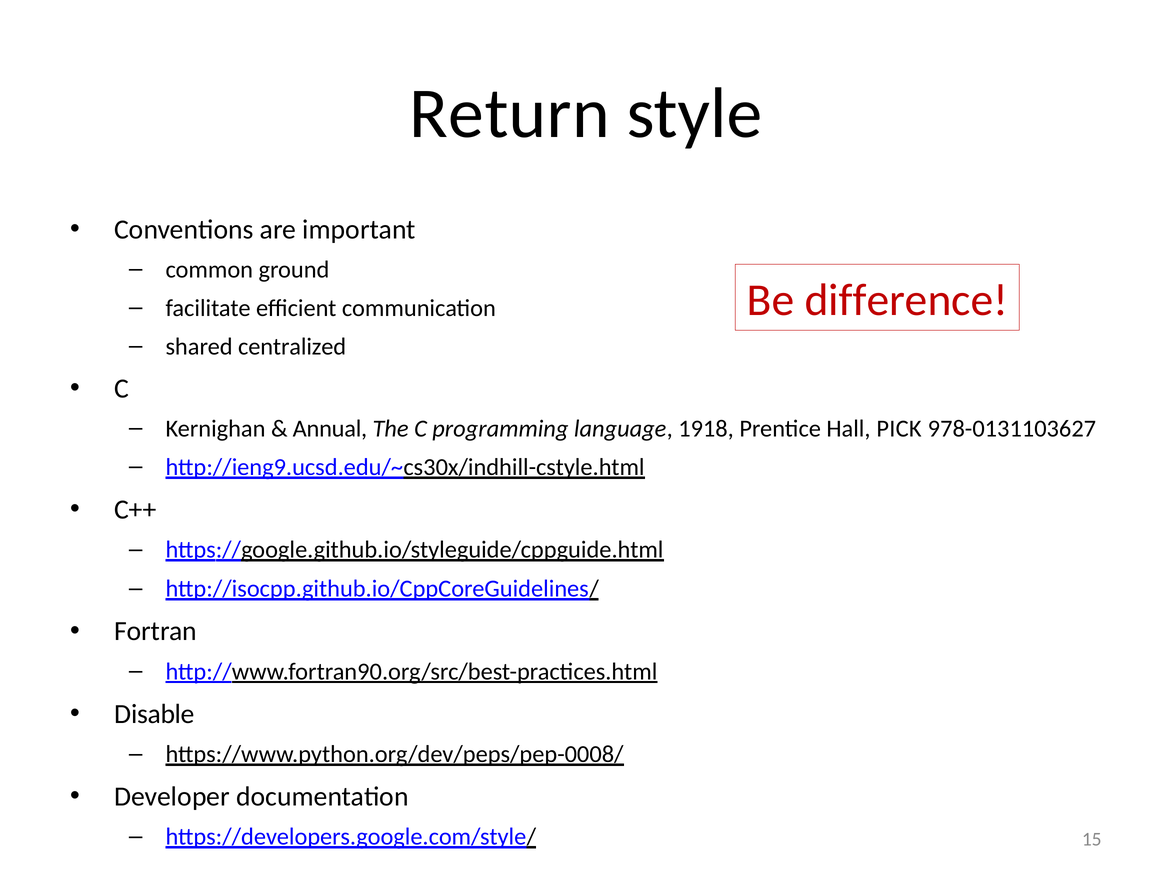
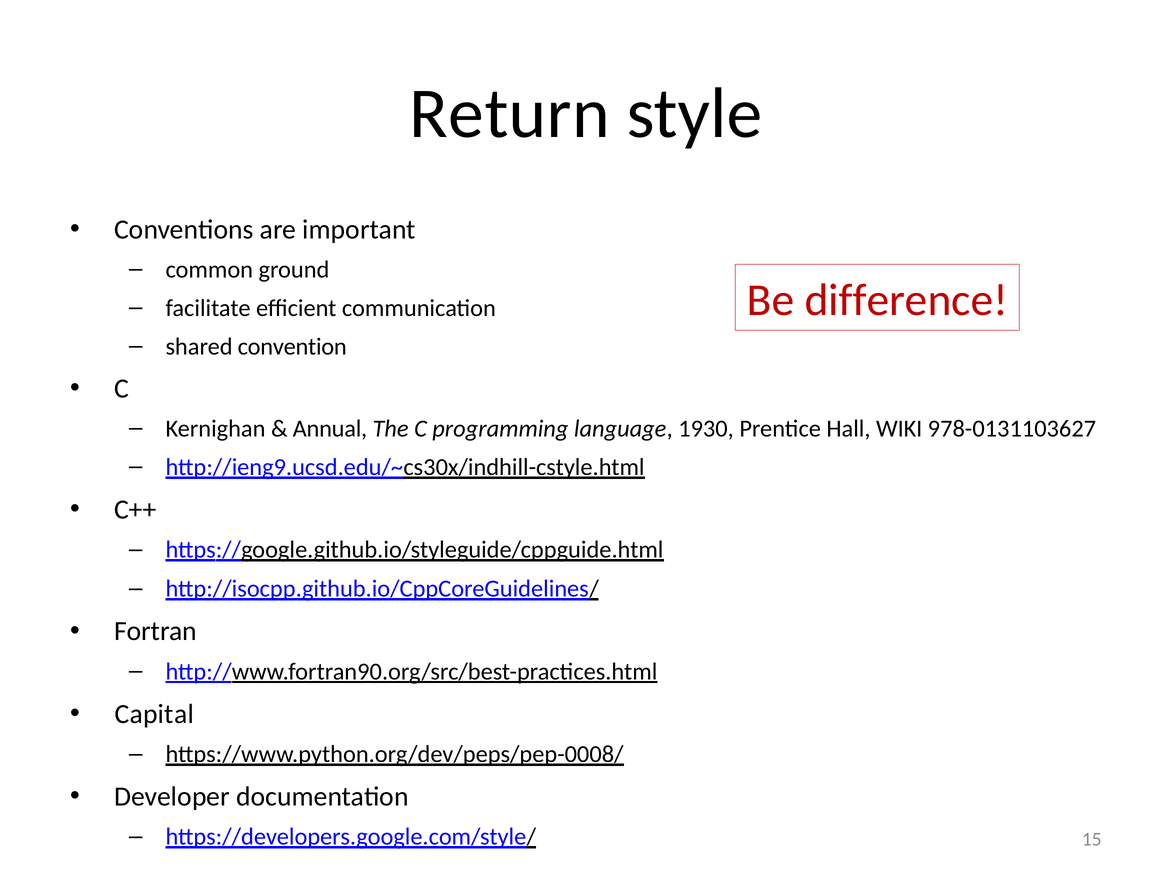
centralized: centralized -> convention (292, 347)
1918: 1918 -> 1930 (706, 429)
PICK: PICK -> WIKI (899, 429)
Disable: Disable -> Capital (154, 714)
